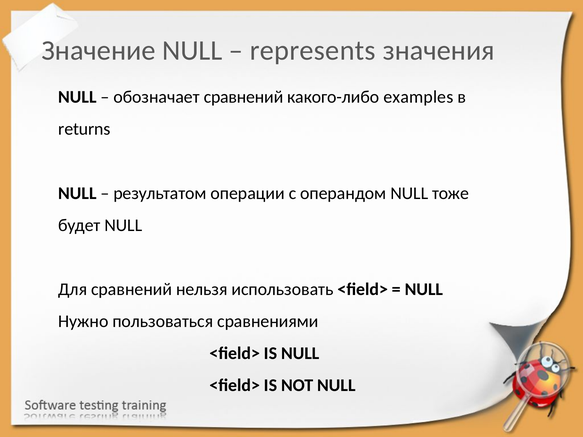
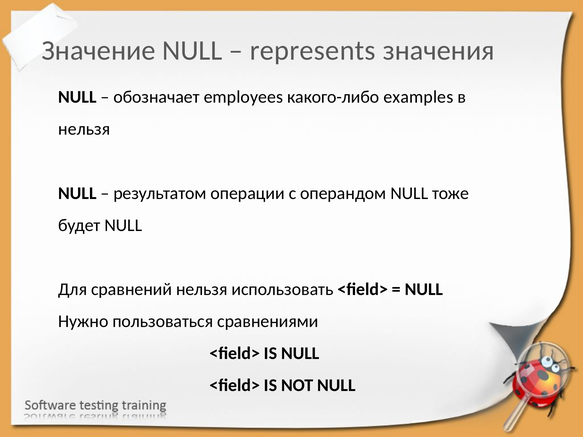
обозначает сравнений: сравнений -> employees (243, 97)
returns: returns -> нельзя (84, 129)
